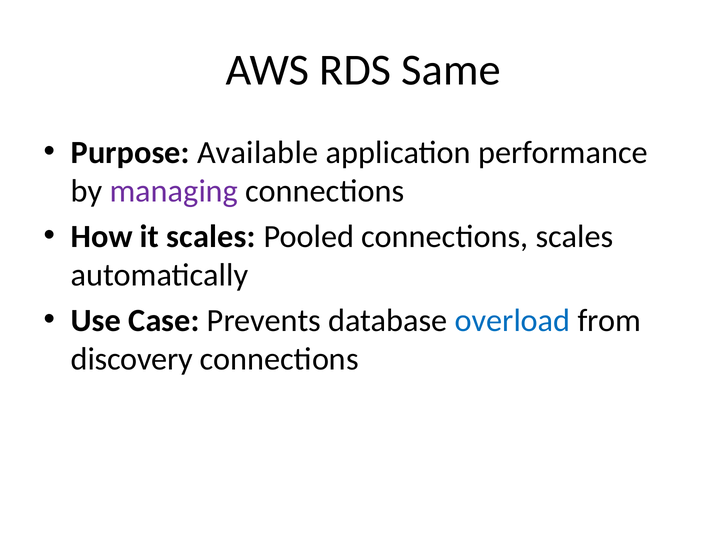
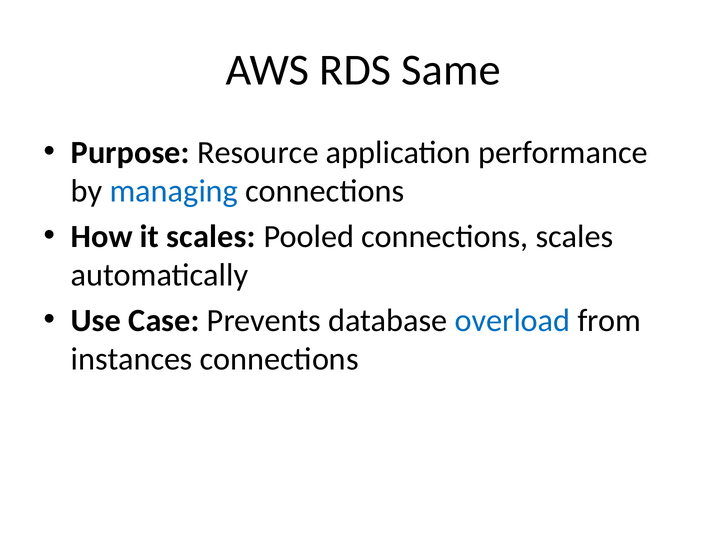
Available: Available -> Resource (258, 153)
managing colour: purple -> blue (174, 191)
discovery: discovery -> instances (132, 359)
